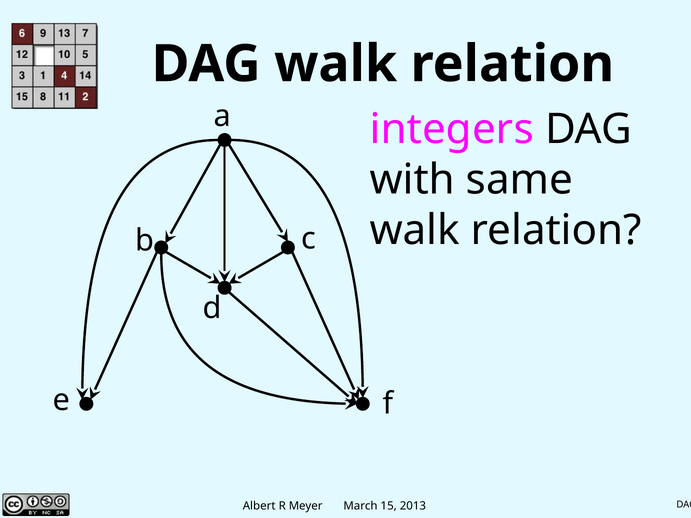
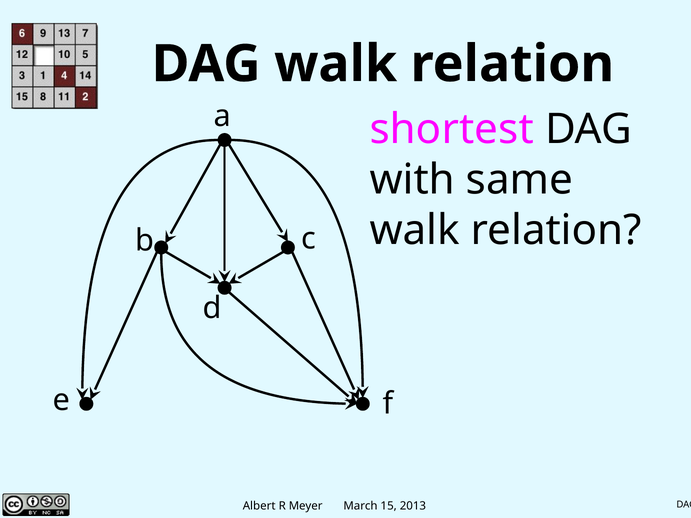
integers: integers -> shortest (452, 129)
